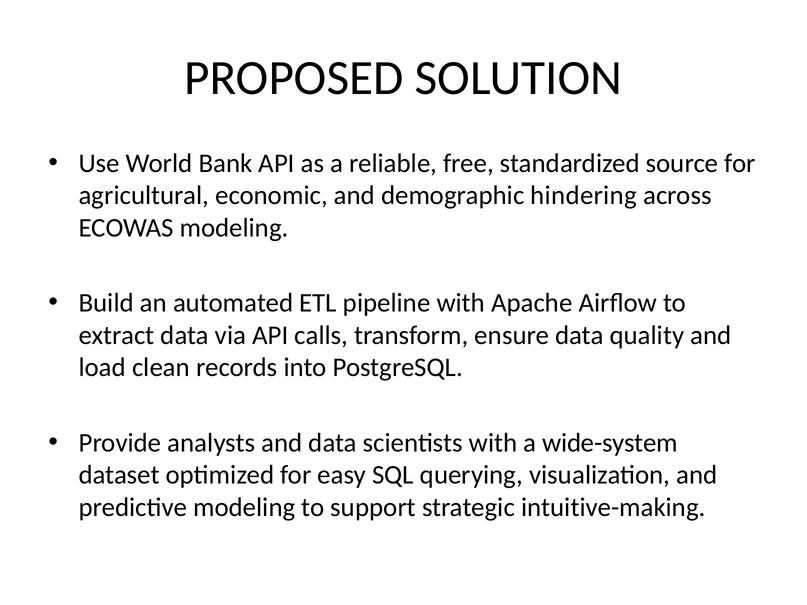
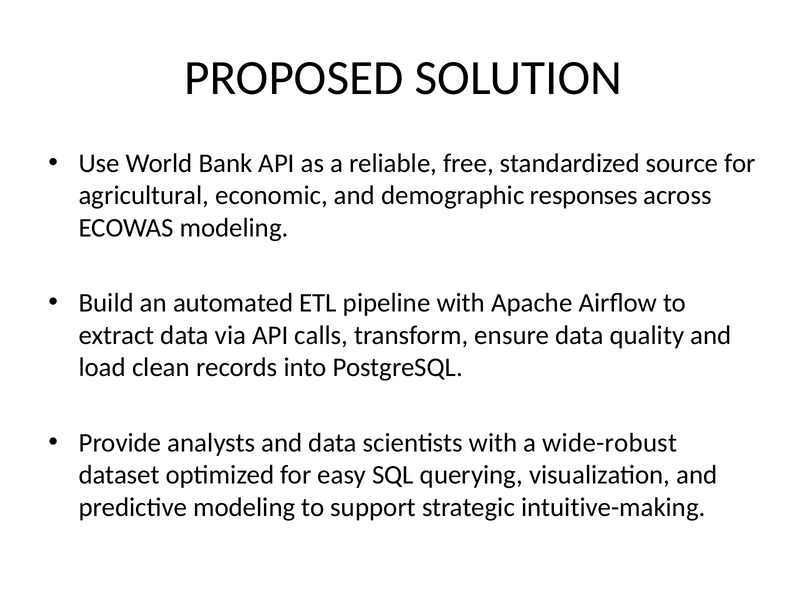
hindering: hindering -> responses (584, 196)
wide-system: wide-system -> wide-robust (610, 443)
